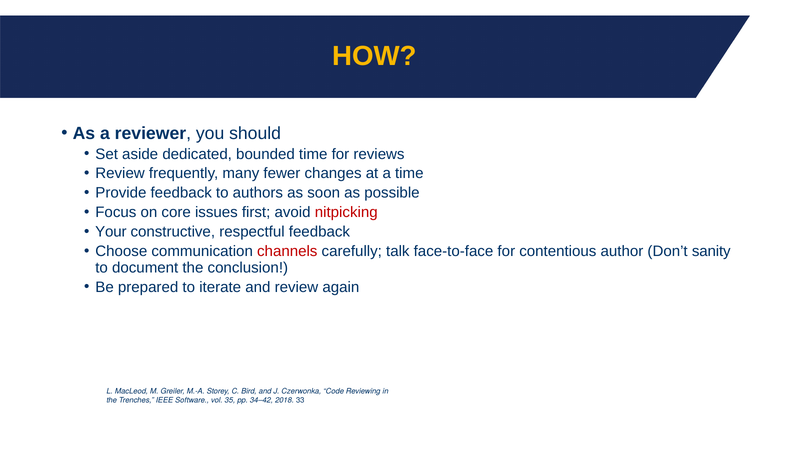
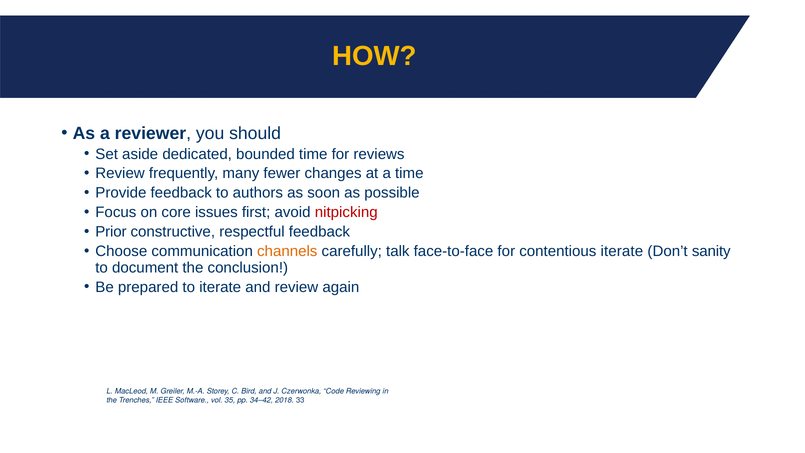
Your: Your -> Prior (111, 232)
channels colour: red -> orange (287, 251)
contentious author: author -> iterate (622, 251)
